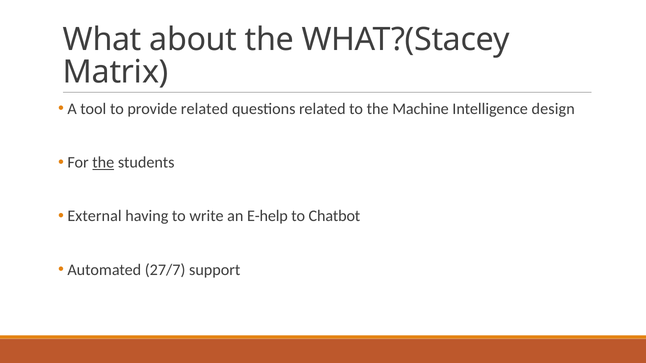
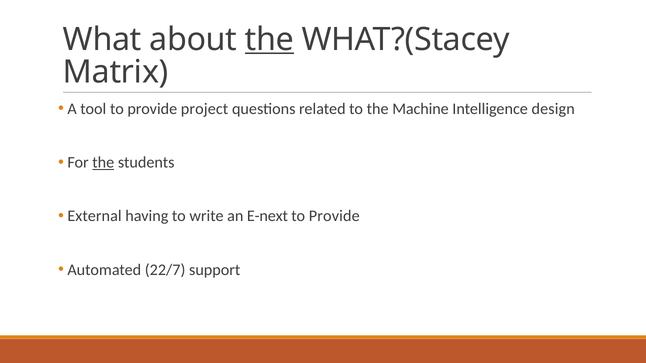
the underline: none -> present (270, 39)
provide related: related -> project (205, 109)
E-help: E-help -> E-next (267, 216)
Chatbot: Chatbot -> Provide (334, 216)
27/7: 27/7 -> 22/7 (165, 270)
